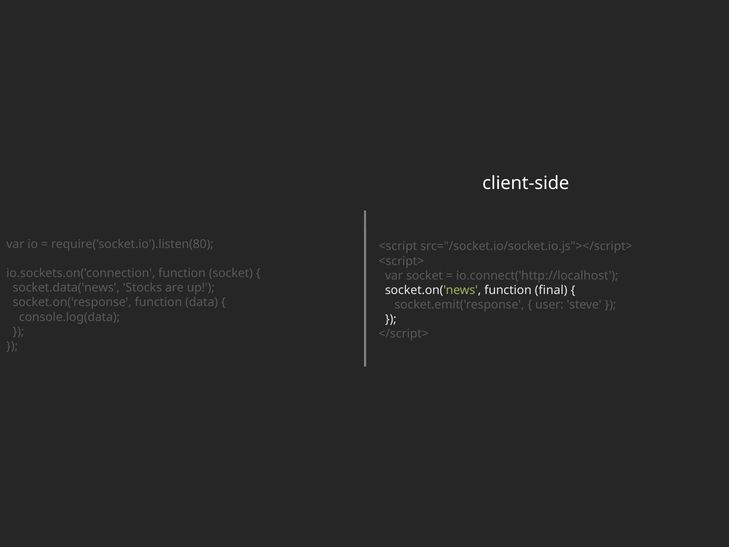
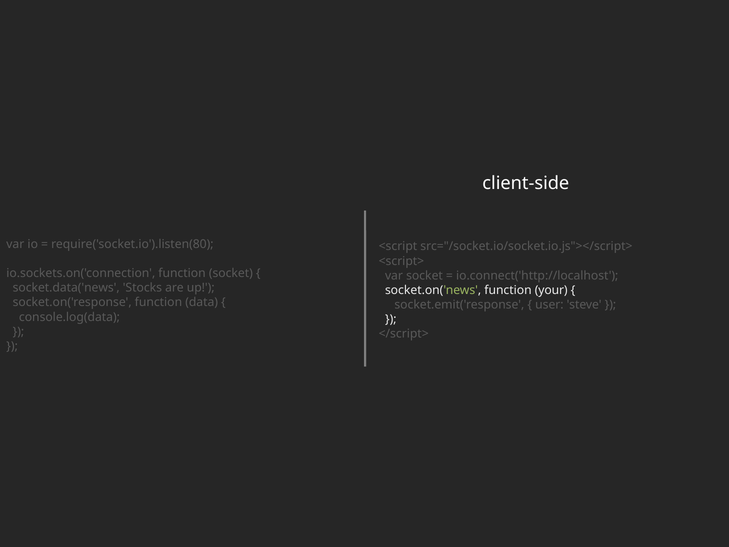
final: final -> your (551, 290)
